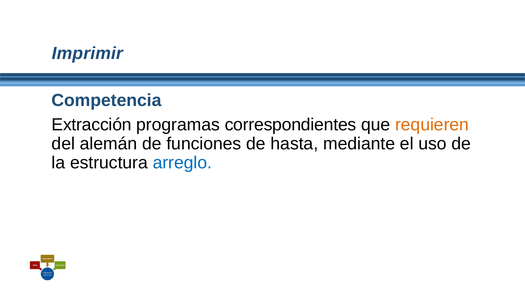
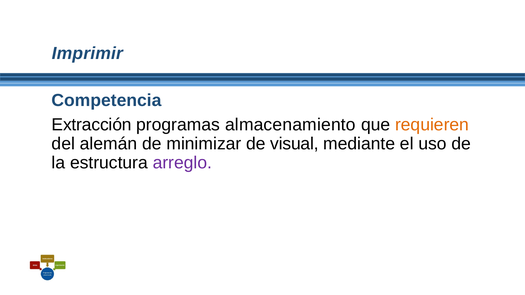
correspondientes: correspondientes -> almacenamiento (290, 125)
funciones: funciones -> minimizar (204, 144)
hasta: hasta -> visual (294, 144)
arreglo colour: blue -> purple (182, 163)
